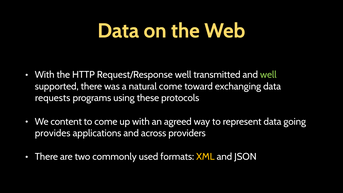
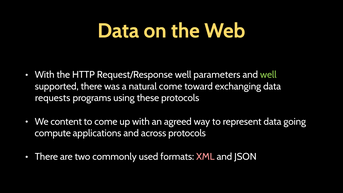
transmitted: transmitted -> parameters (217, 75)
provides: provides -> compute (53, 133)
across providers: providers -> protocols (187, 133)
XML colour: yellow -> pink (205, 157)
